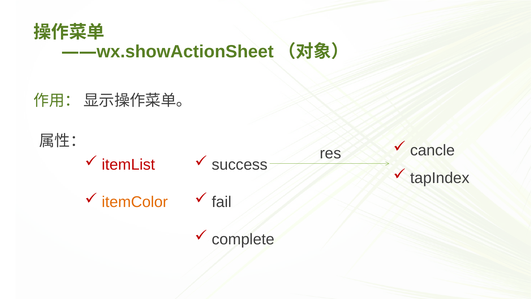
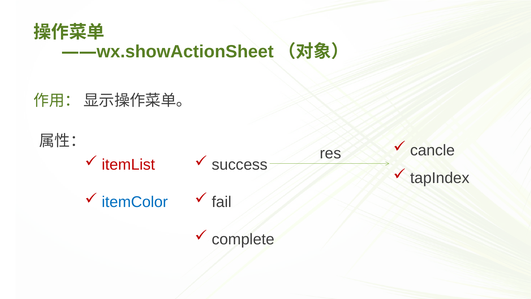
itemColor colour: orange -> blue (135, 202)
